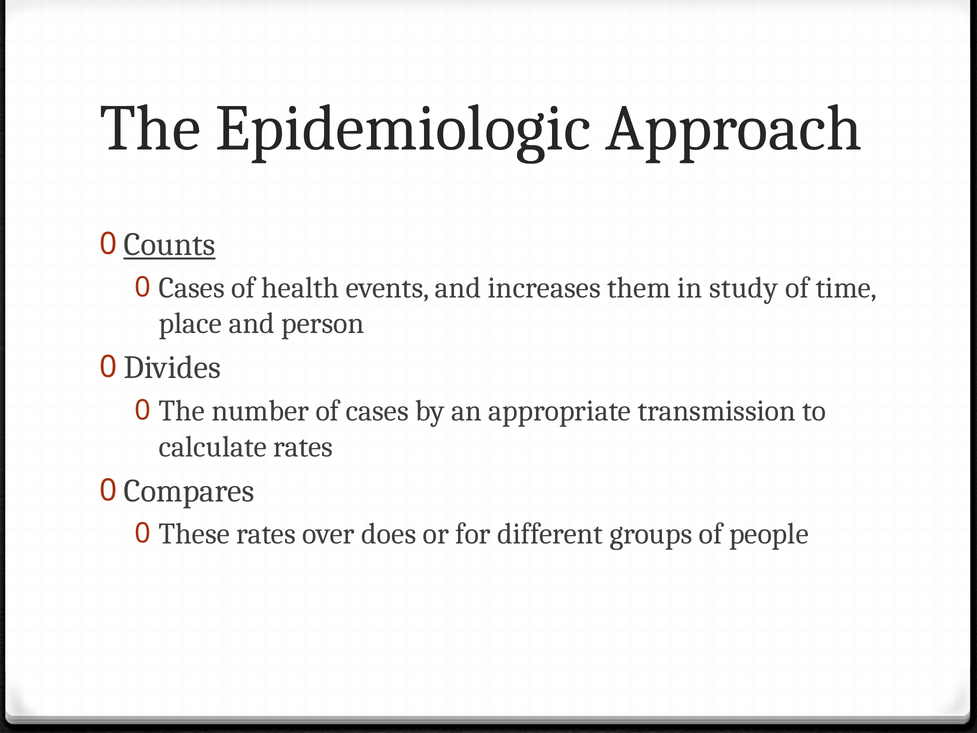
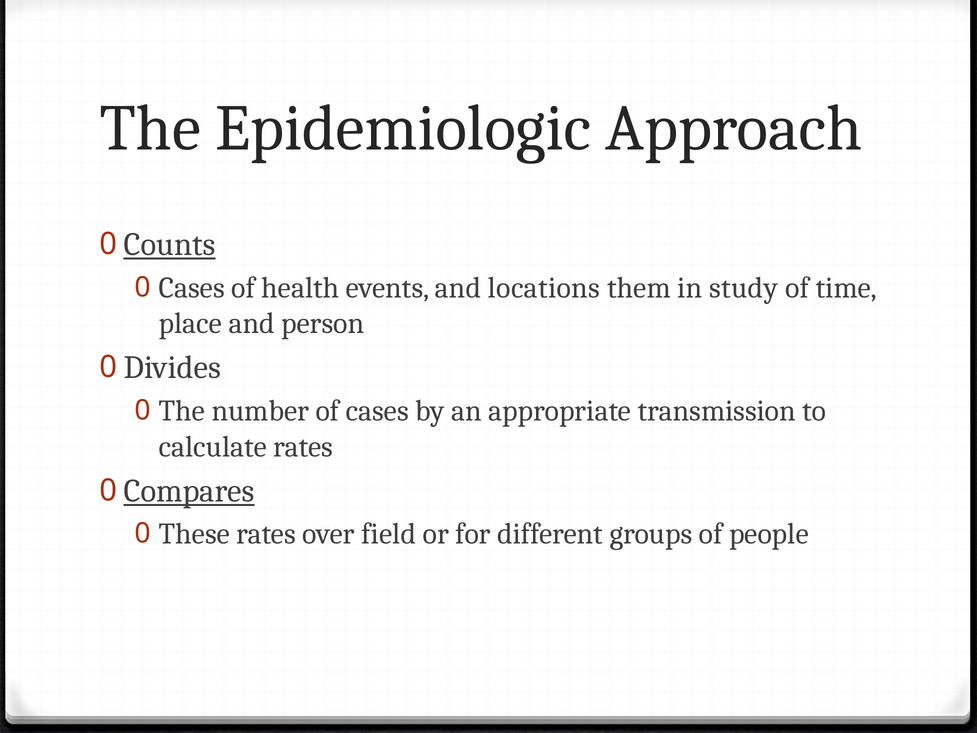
increases: increases -> locations (544, 288)
Compares underline: none -> present (189, 491)
does: does -> field (389, 534)
